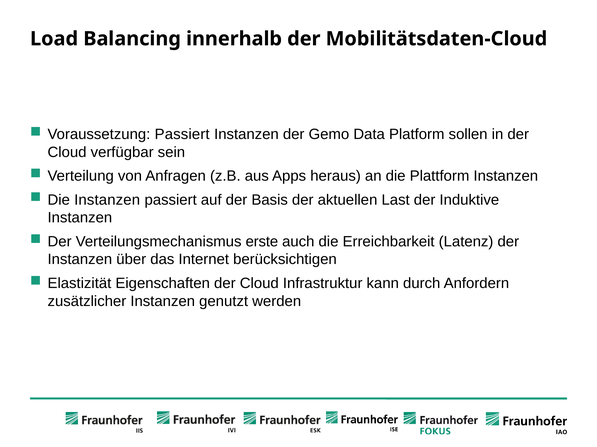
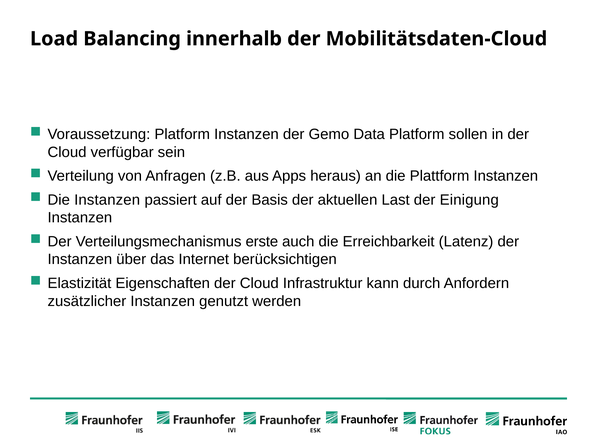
Voraussetzung Passiert: Passiert -> Platform (182, 134)
Induktive: Induktive -> Einigung (469, 200)
